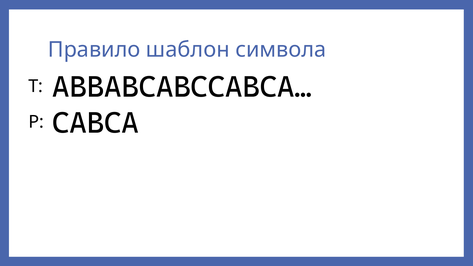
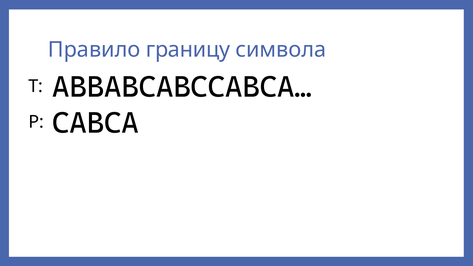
шаблон: шаблон -> границу (188, 50)
